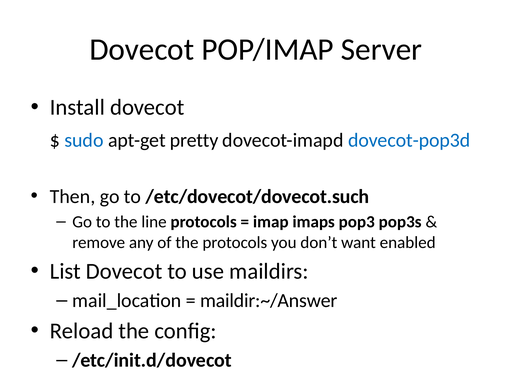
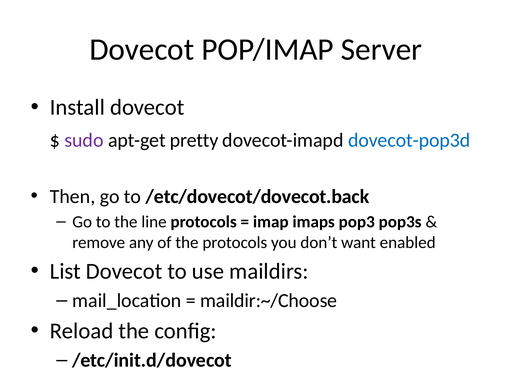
sudo colour: blue -> purple (84, 140)
/etc/dovecot/dovecot.such: /etc/dovecot/dovecot.such -> /etc/dovecot/dovecot.back (257, 197)
maildir:~/Answer: maildir:~/Answer -> maildir:~/Choose (269, 301)
